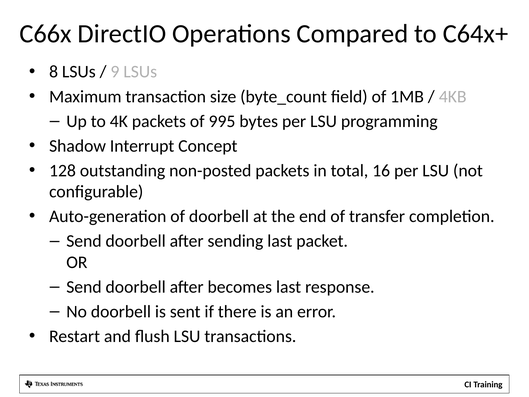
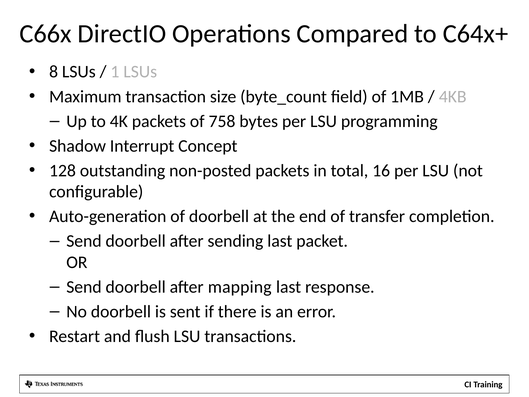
9: 9 -> 1 (115, 72)
995: 995 -> 758 (222, 121)
becomes: becomes -> mapping (240, 287)
